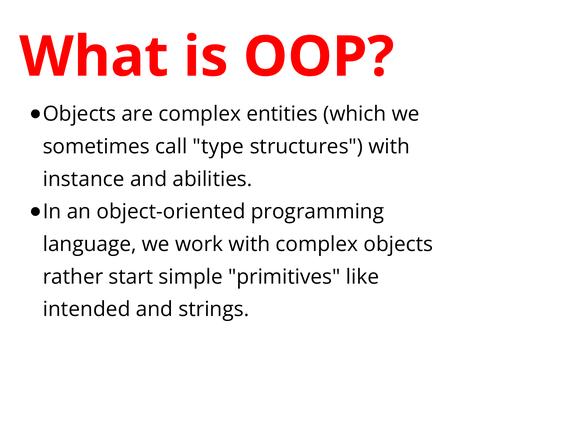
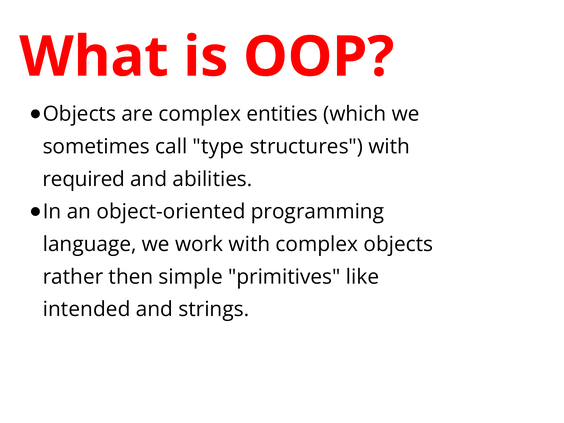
instance: instance -> required (84, 179)
start: start -> then (131, 277)
